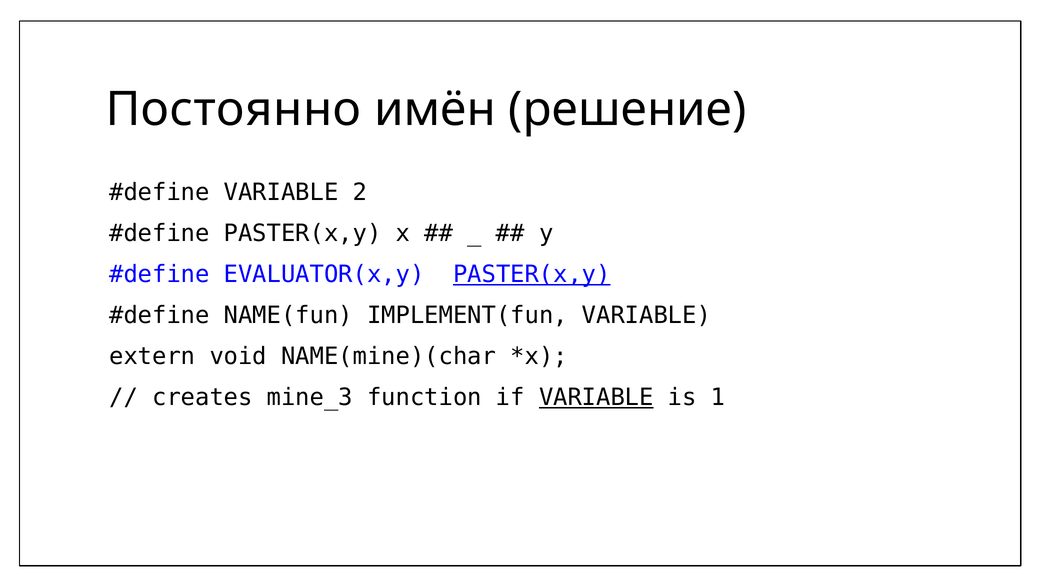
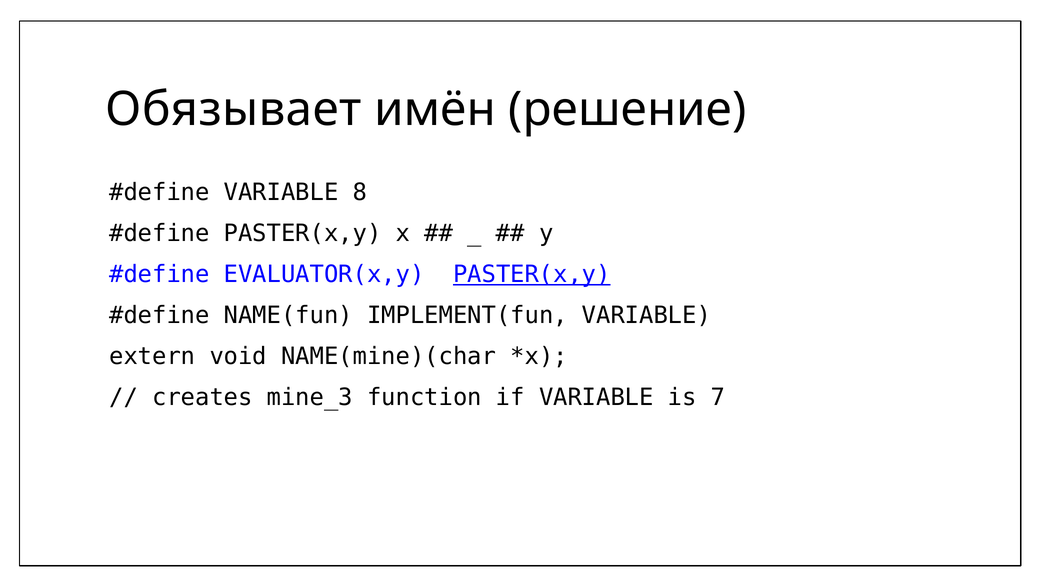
Постоянно: Постоянно -> Обязывает (233, 110)
2: 2 -> 8 (360, 192)
VARIABLE underline: present -> none (596, 397)
1: 1 -> 7 (718, 397)
